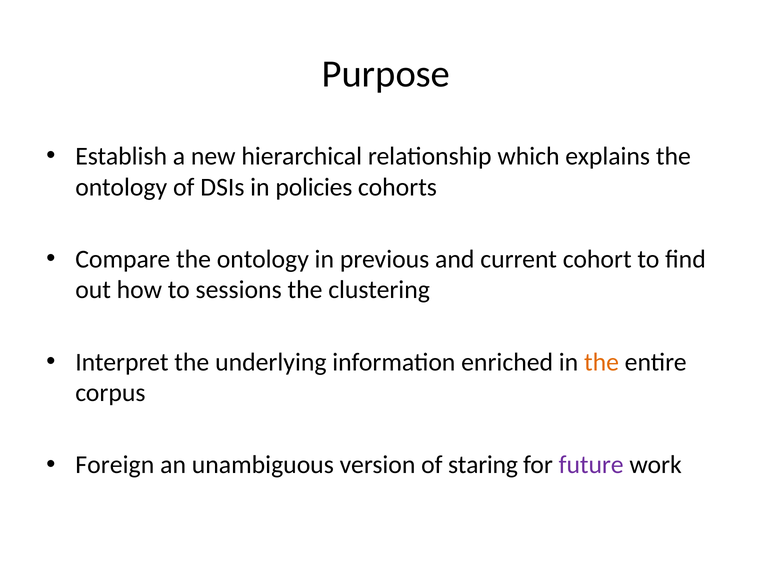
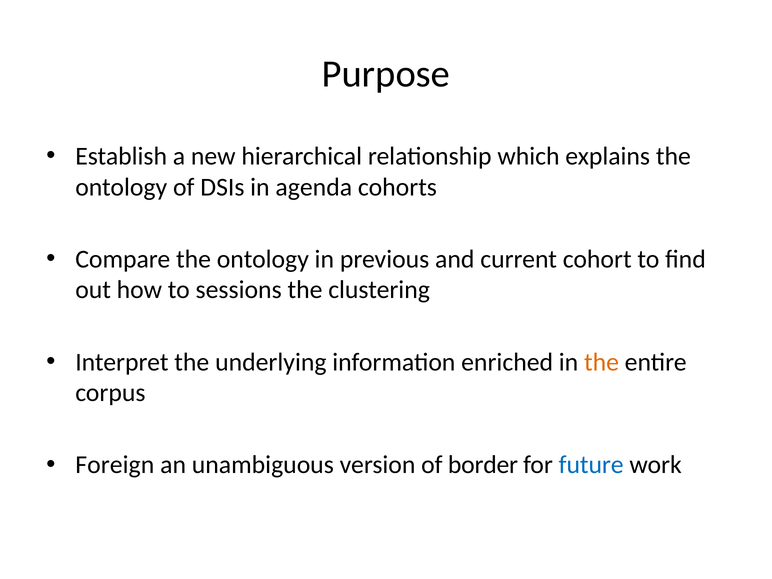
policies: policies -> agenda (314, 187)
staring: staring -> border (483, 465)
future colour: purple -> blue (591, 465)
